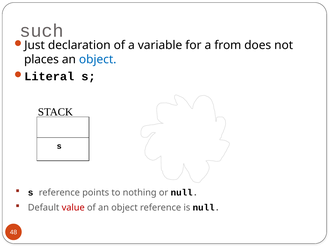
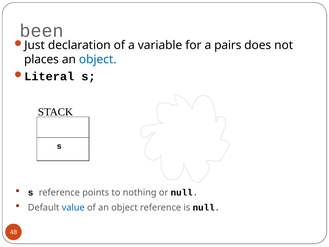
such: such -> been (42, 31)
from: from -> pairs (228, 45)
value colour: red -> blue (73, 207)
